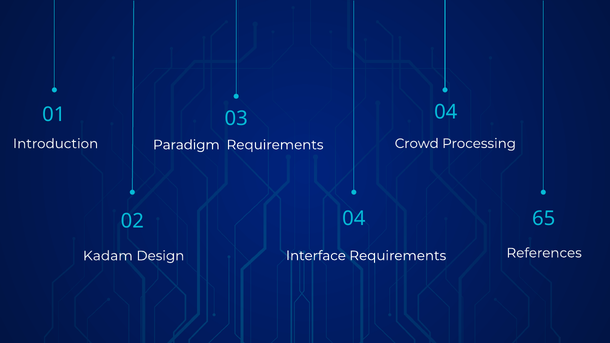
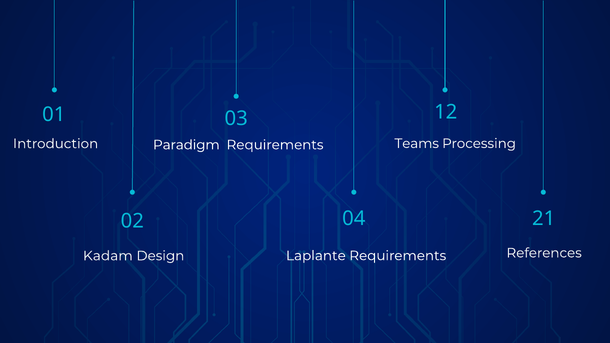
03 04: 04 -> 12 (446, 112)
Crowd: Crowd -> Teams (417, 144)
65: 65 -> 21 (544, 219)
Interface: Interface -> Laplante (316, 256)
